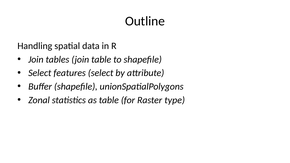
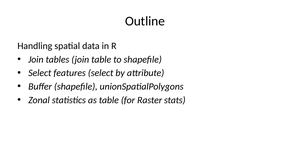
type: type -> stats (175, 100)
